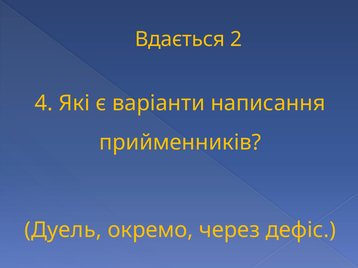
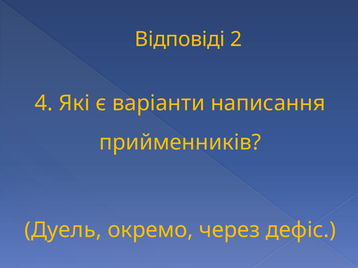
Вдається: Вдається -> Відповіді (180, 39)
